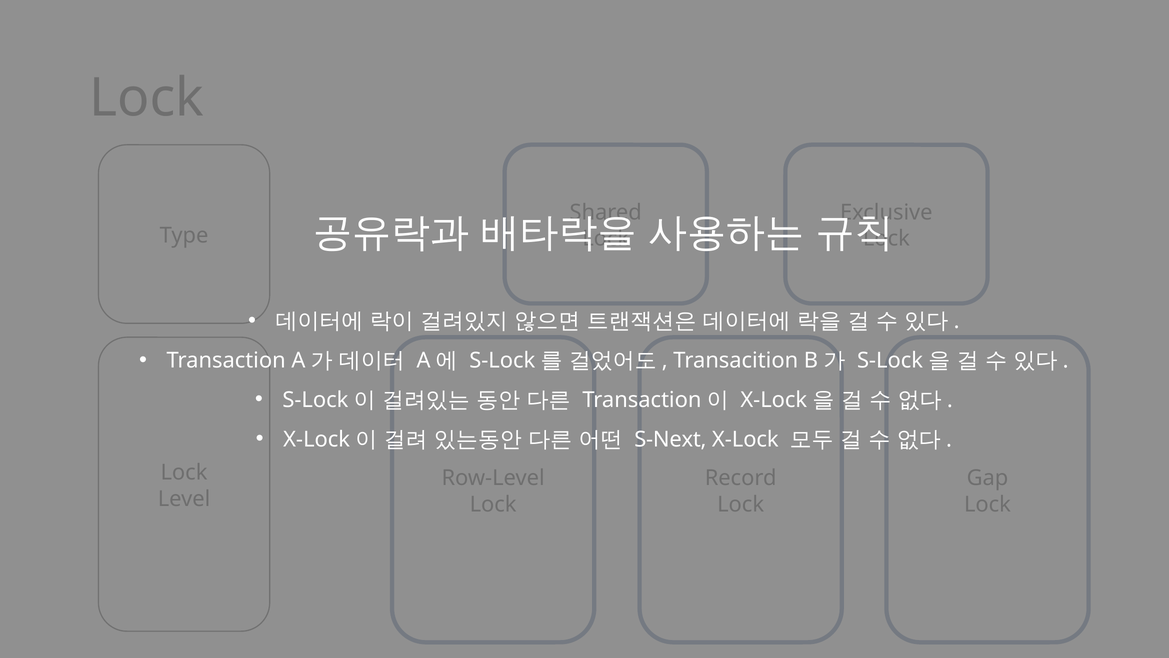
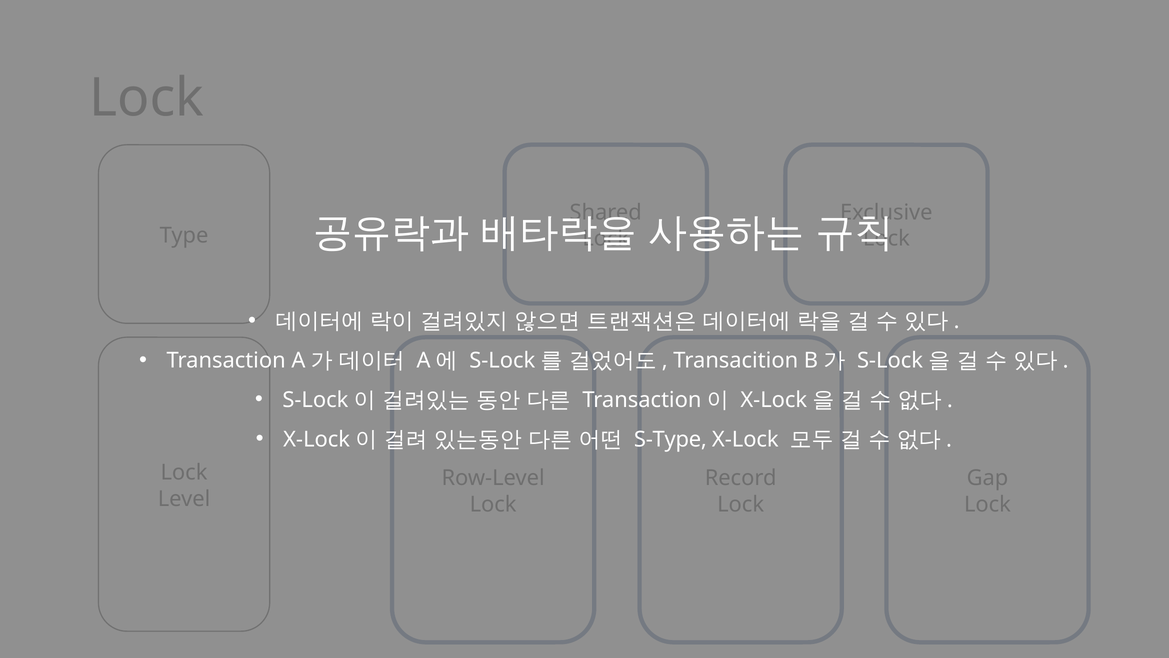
S-Next: S-Next -> S-Type (670, 439)
